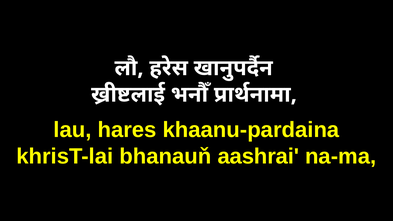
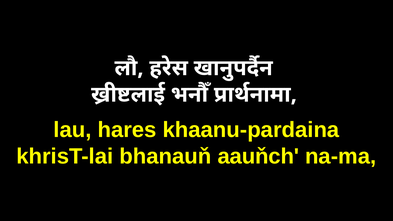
aashrai: aashrai -> aauňch (258, 156)
